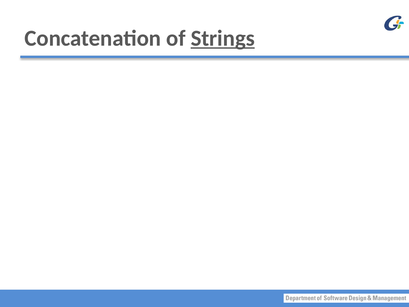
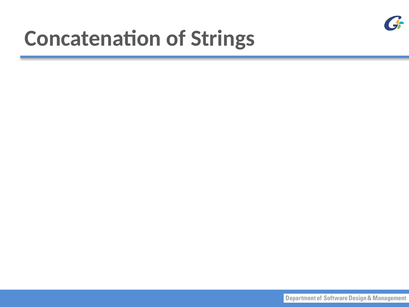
Strings underline: present -> none (223, 38)
